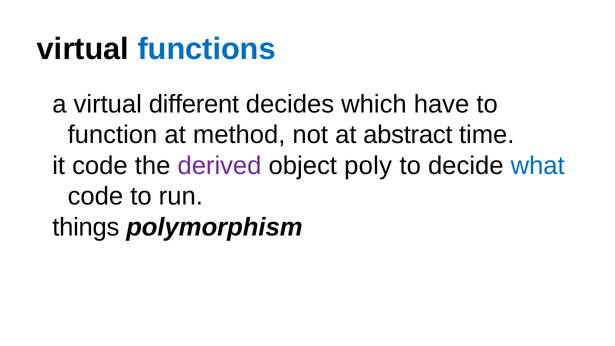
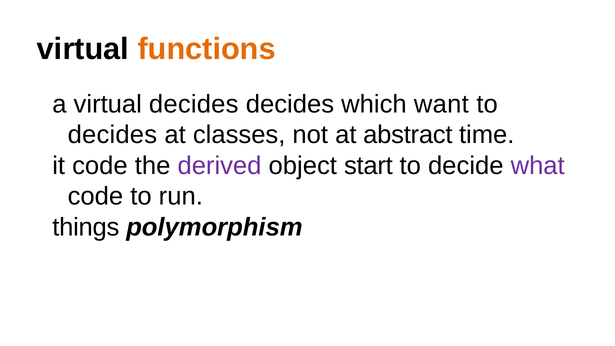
functions colour: blue -> orange (207, 49)
virtual different: different -> decides (194, 104)
have: have -> want (441, 104)
function: function -> decides (112, 135)
method: method -> classes (239, 135)
poly: poly -> start (368, 166)
what colour: blue -> purple (538, 166)
